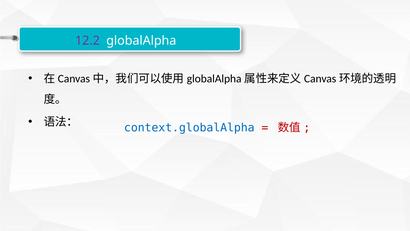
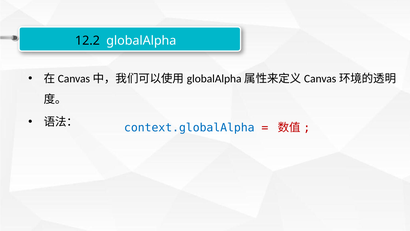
12.2 colour: purple -> black (87, 41)
